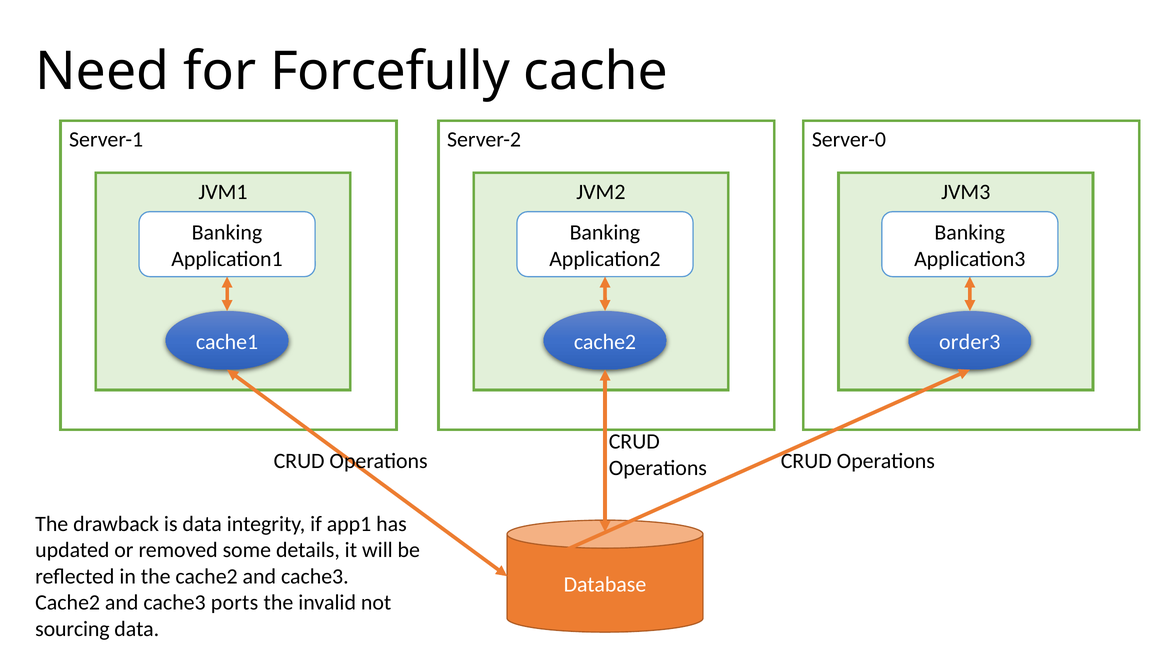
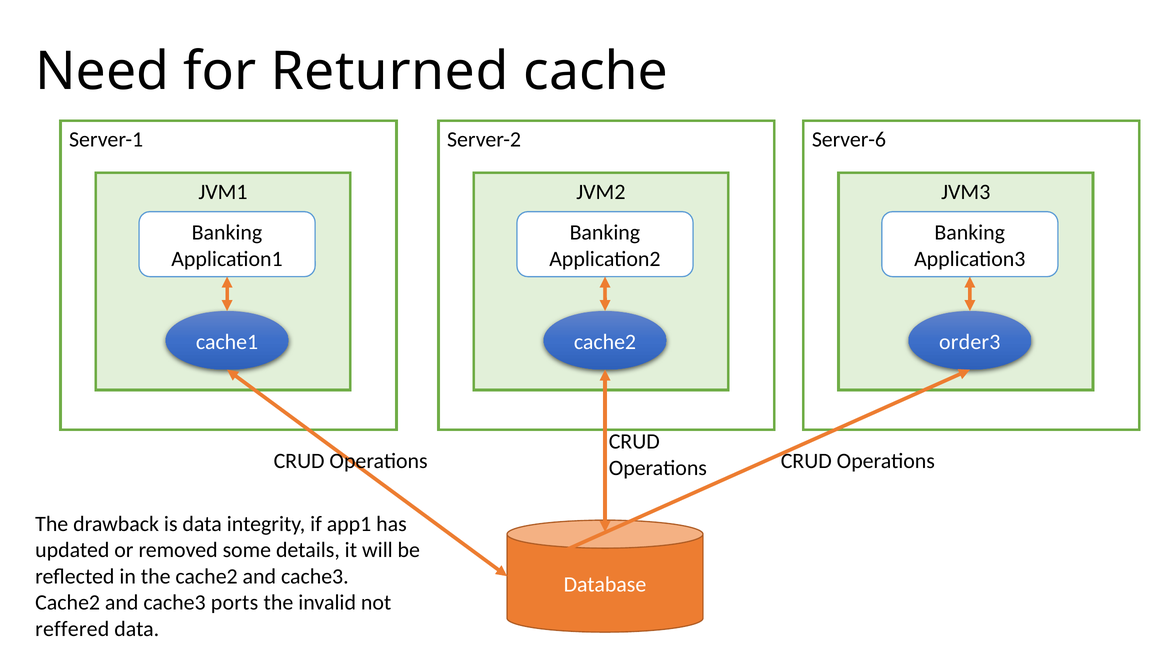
Forcefully: Forcefully -> Returned (390, 72)
Server-0: Server-0 -> Server-6 (849, 140)
sourcing: sourcing -> reffered (72, 629)
